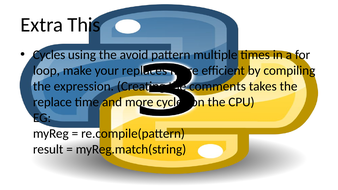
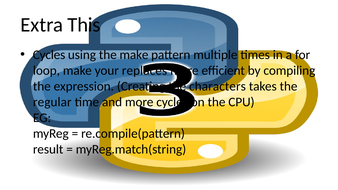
the avoid: avoid -> make (134, 55)
comments: comments -> characters (217, 86)
replace: replace -> regular (52, 102)
